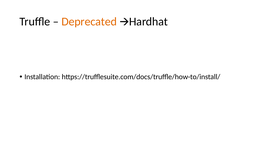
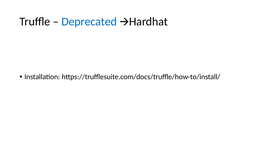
Deprecated colour: orange -> blue (89, 22)
